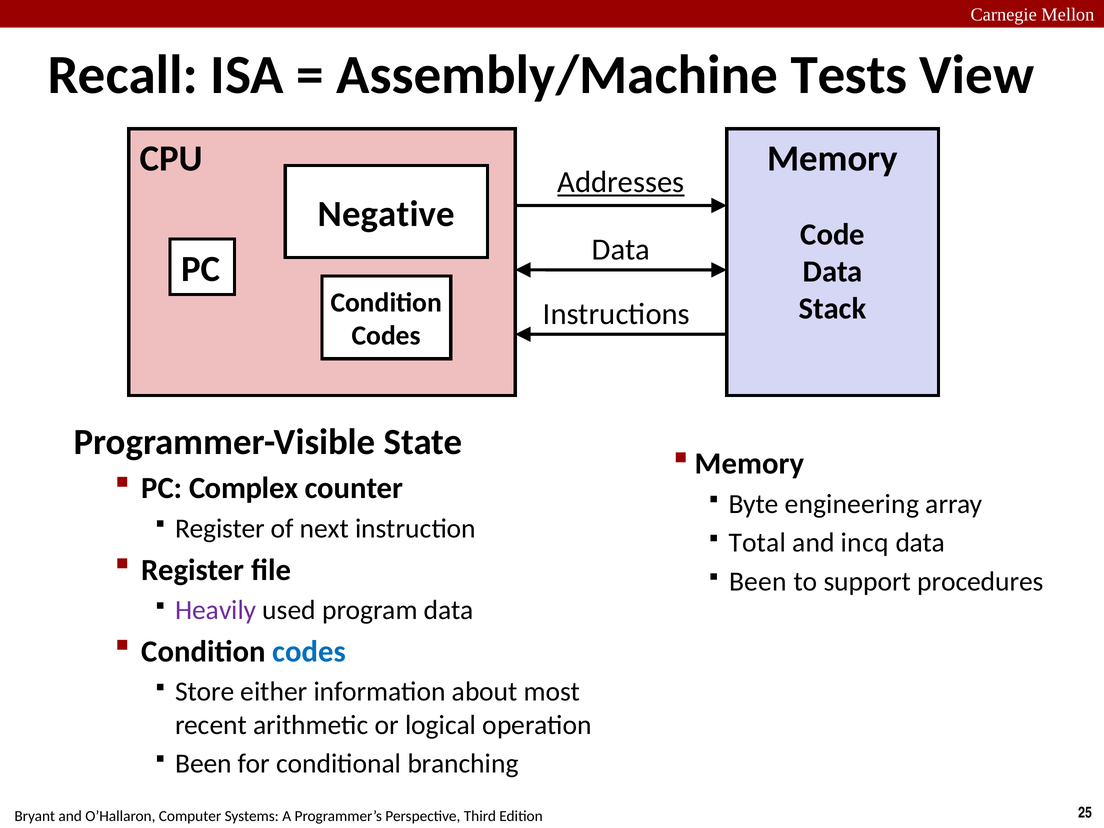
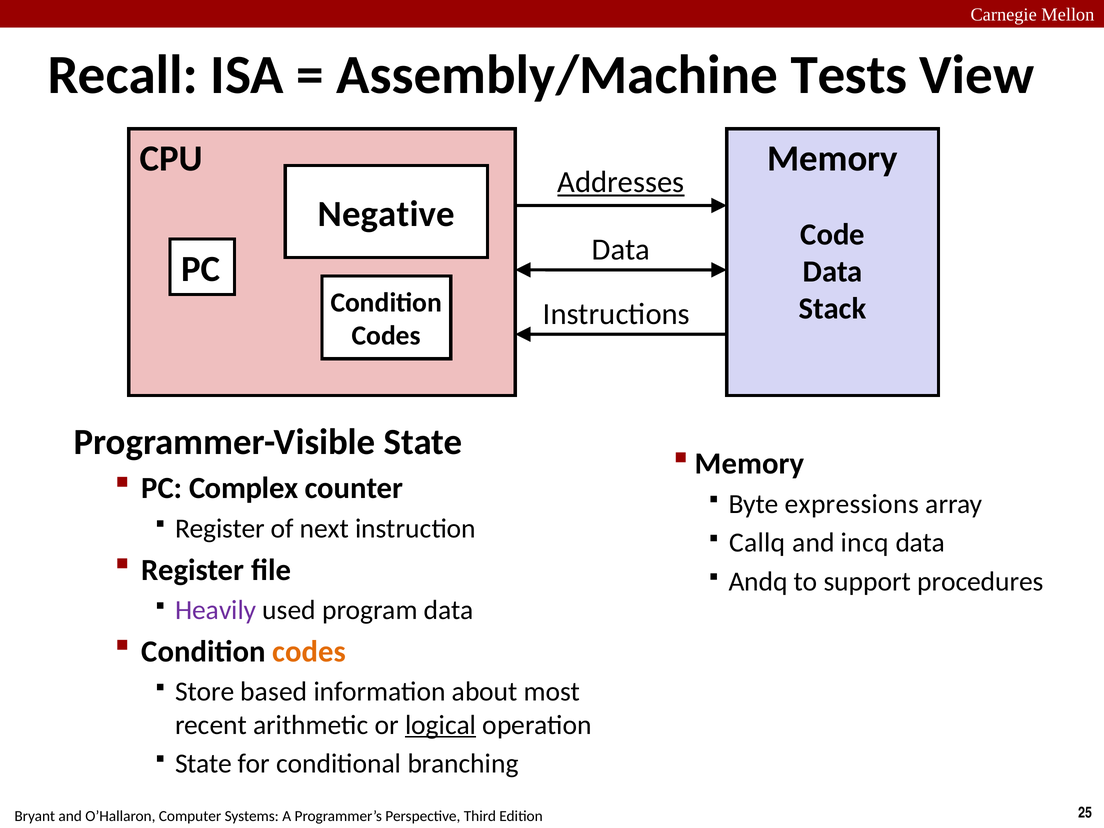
engineering: engineering -> expressions (852, 504)
Total: Total -> Callq (757, 543)
Been: Been -> Andq (758, 581)
codes colour: blue -> orange (309, 652)
either: either -> based (274, 692)
logical underline: none -> present (441, 725)
Been: Been -> State (204, 764)
